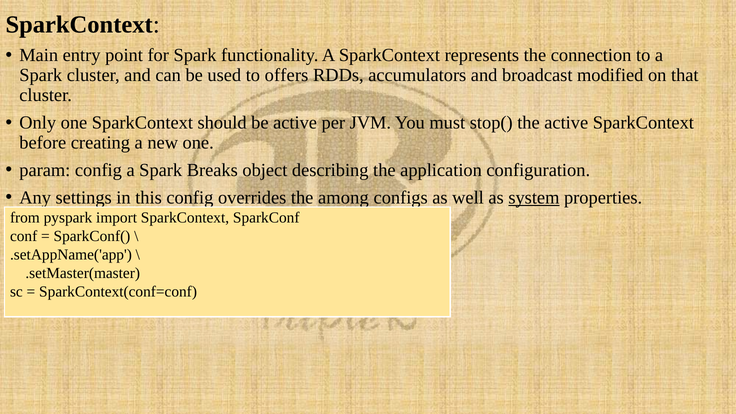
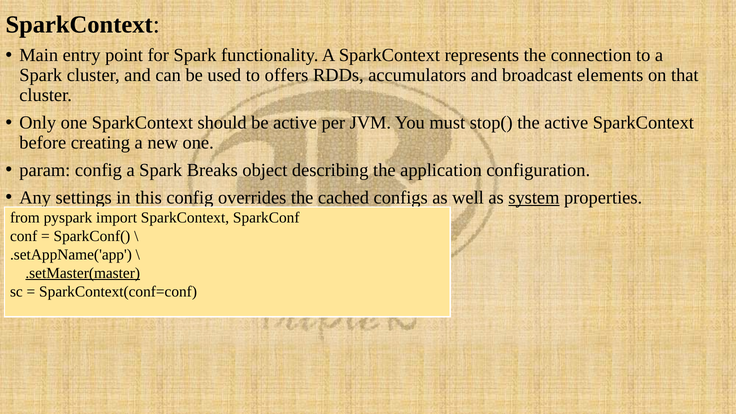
modified: modified -> elements (610, 75)
among: among -> cached (344, 198)
.setMaster(master underline: none -> present (83, 273)
